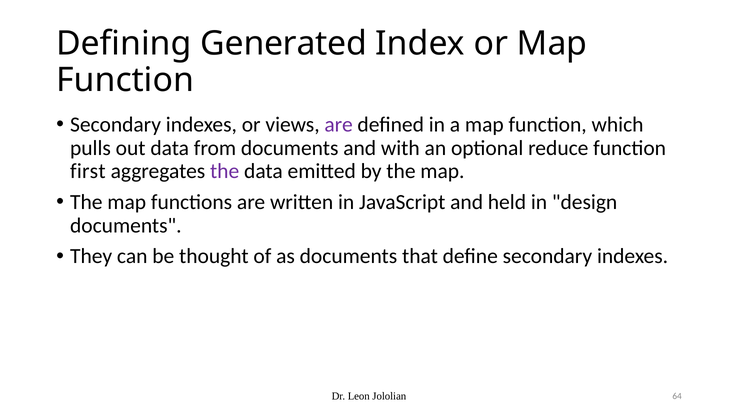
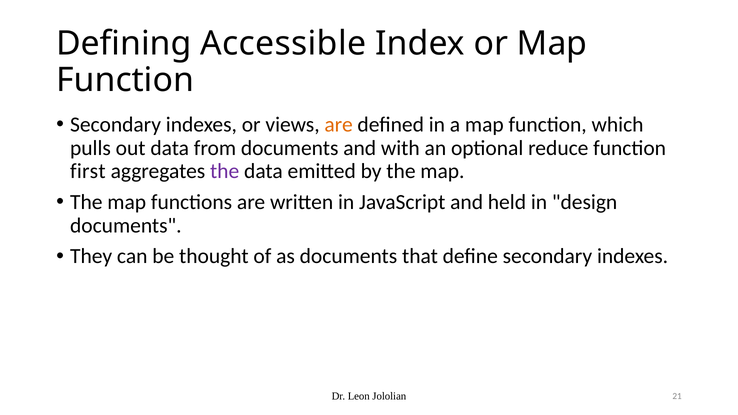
Generated: Generated -> Accessible (283, 44)
are colour: purple -> orange (339, 125)
64: 64 -> 21 (677, 396)
